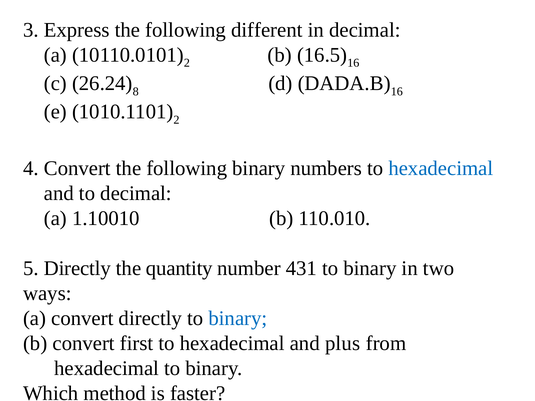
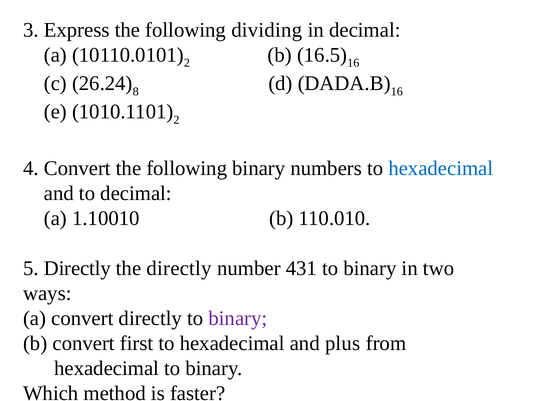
different: different -> dividing (267, 30)
the quantity: quantity -> directly (179, 268)
binary colour: blue -> purple (238, 318)
